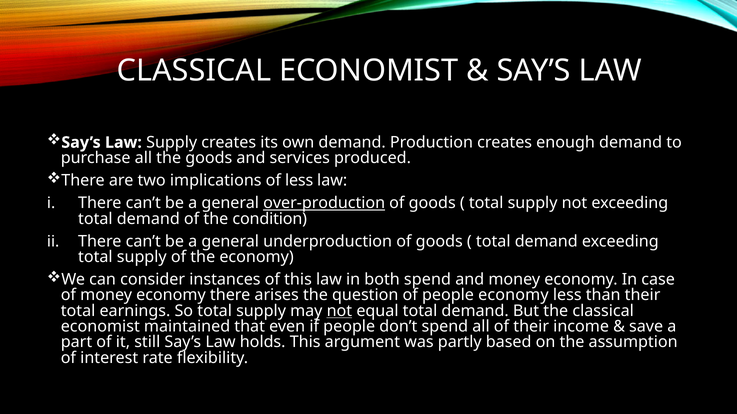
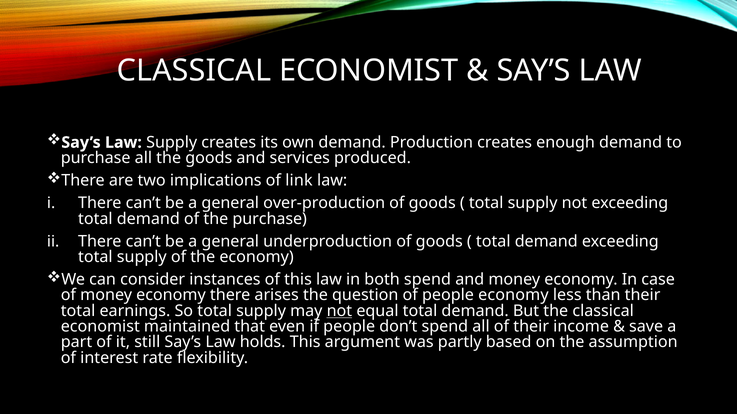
of less: less -> link (299, 181)
over-production underline: present -> none (324, 203)
the condition: condition -> purchase (270, 219)
